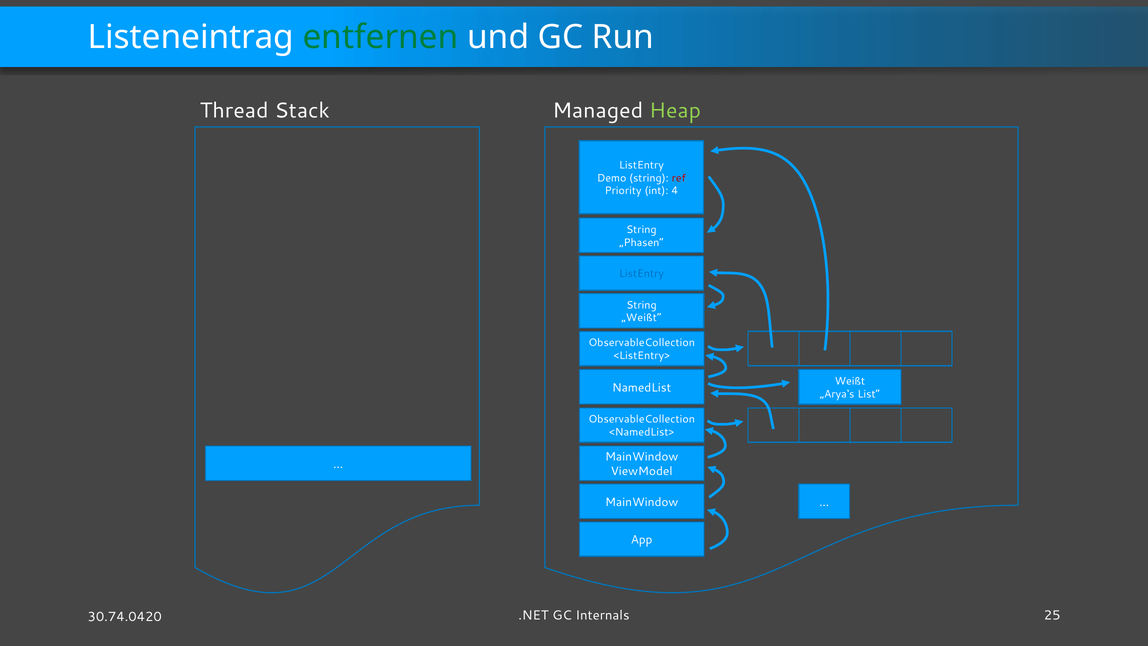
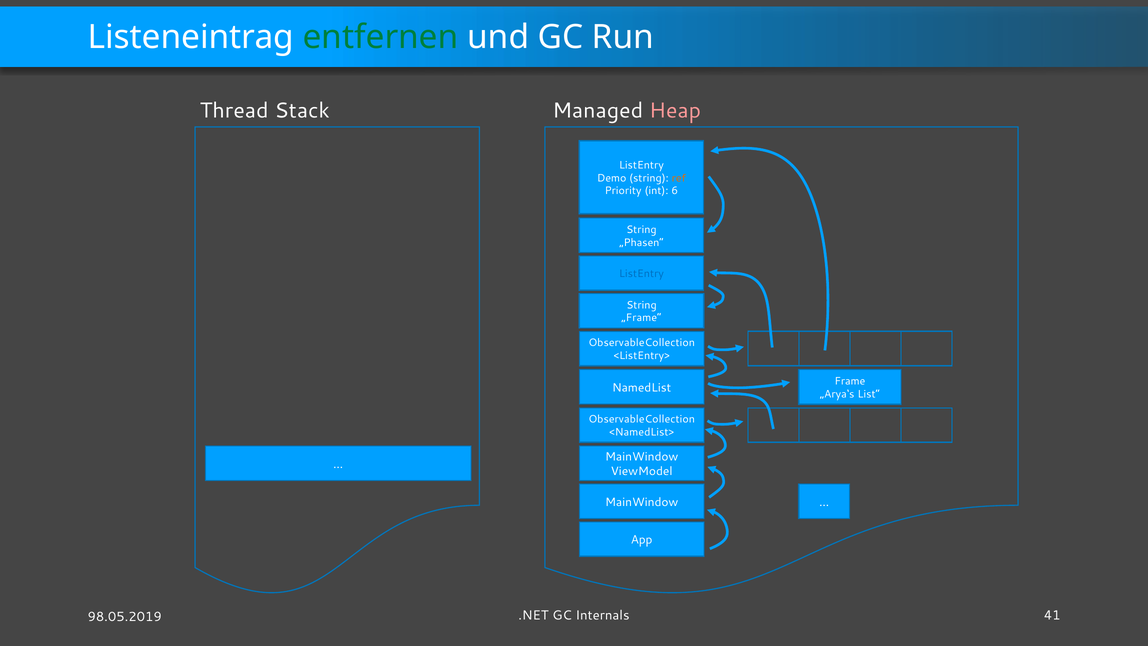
Heap colour: light green -> pink (675, 111)
ref colour: red -> orange (679, 178)
4: 4 -> 6 (675, 191)
„Weißt“: „Weißt“ -> „Frame“ (641, 318)
Weißt: Weißt -> Frame (850, 381)
25: 25 -> 41 (1052, 615)
30.74.0420: 30.74.0420 -> 98.05.2019 (125, 617)
